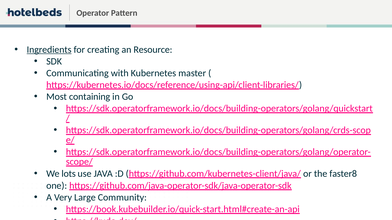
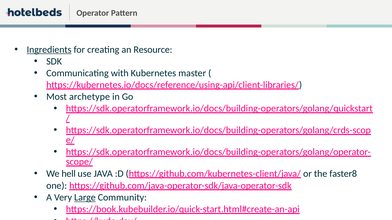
containing: containing -> archetype (90, 97)
lots: lots -> hell (69, 174)
Large underline: none -> present (85, 198)
